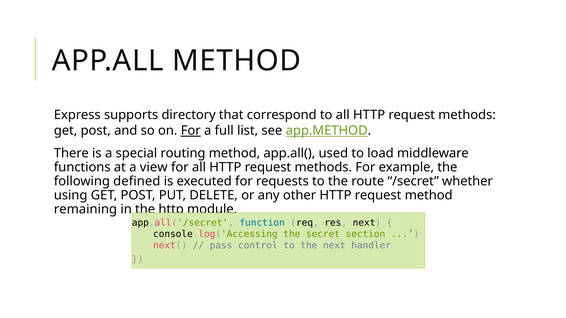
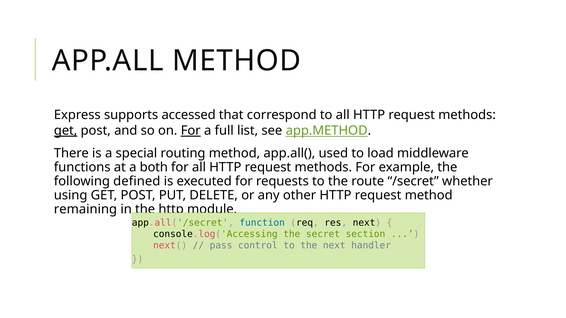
directory: directory -> accessed (189, 115)
get underline: none -> present (66, 131)
view: view -> both (154, 167)
